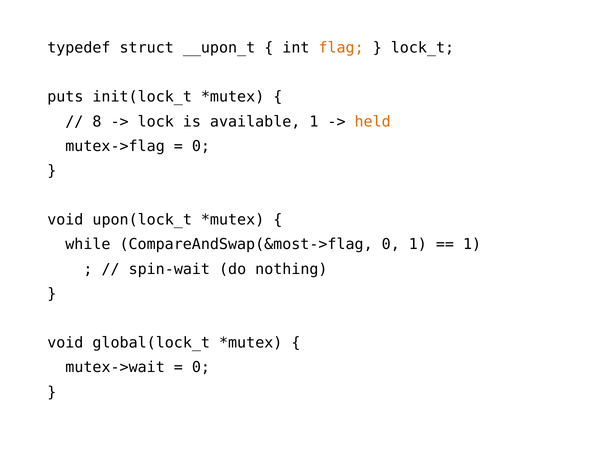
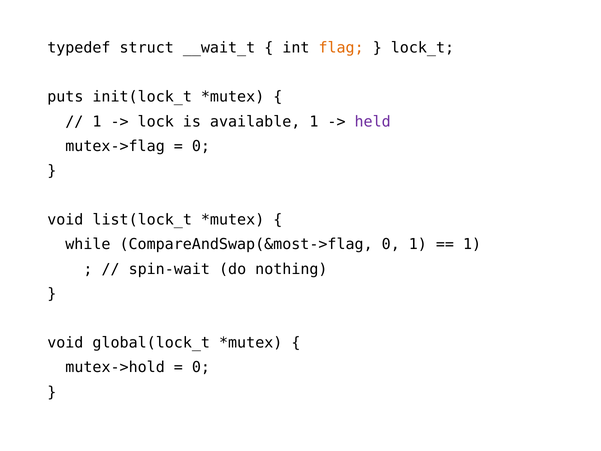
__upon_t: __upon_t -> __wait_t (219, 48)
8: 8 -> 1 (97, 121)
held colour: orange -> purple (373, 121)
upon(lock_t: upon(lock_t -> list(lock_t (142, 220)
mutex->wait: mutex->wait -> mutex->hold (115, 367)
